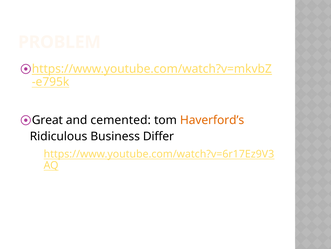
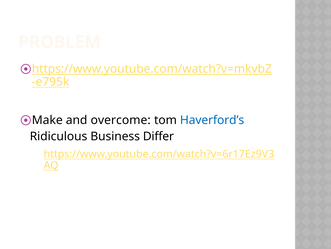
Great: Great -> Make (47, 120)
cemented: cemented -> overcome (121, 120)
Haverford’s colour: orange -> blue (212, 120)
